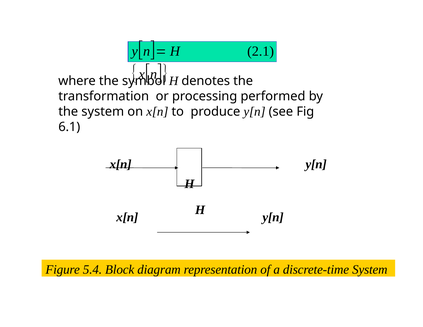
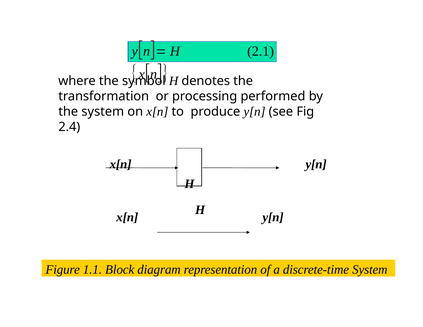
6.1: 6.1 -> 2.4 (69, 127)
5.4: 5.4 -> 1.1 (92, 270)
